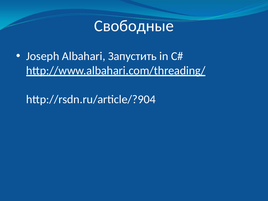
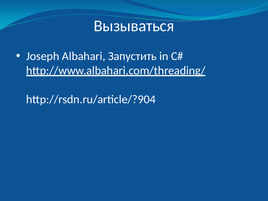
Свободные: Свободные -> Вызываться (134, 26)
